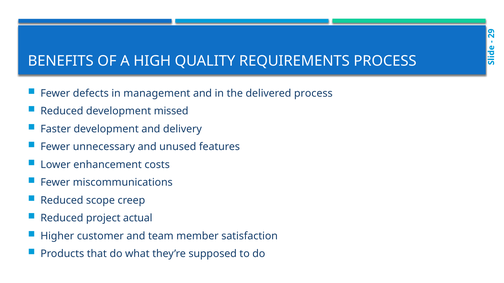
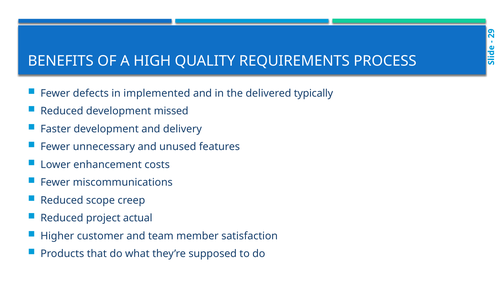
management: management -> implemented (157, 93)
delivered process: process -> typically (313, 93)
